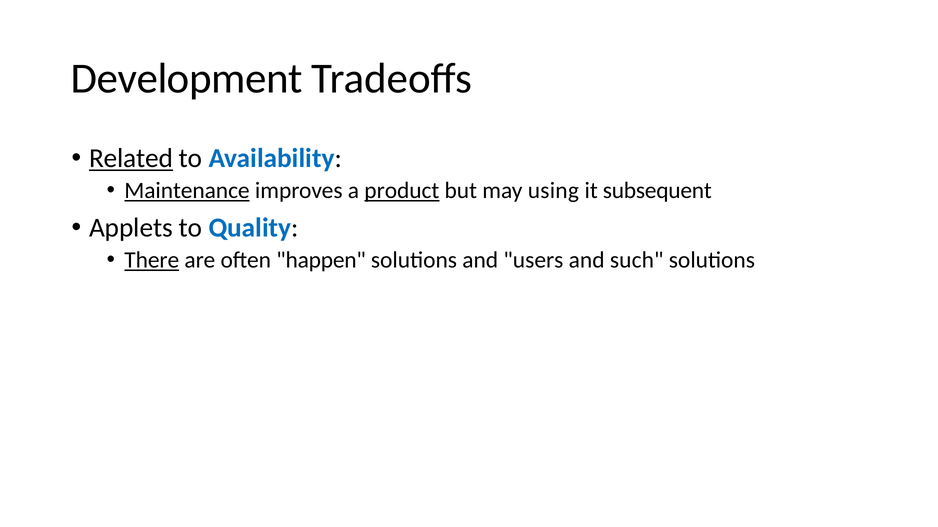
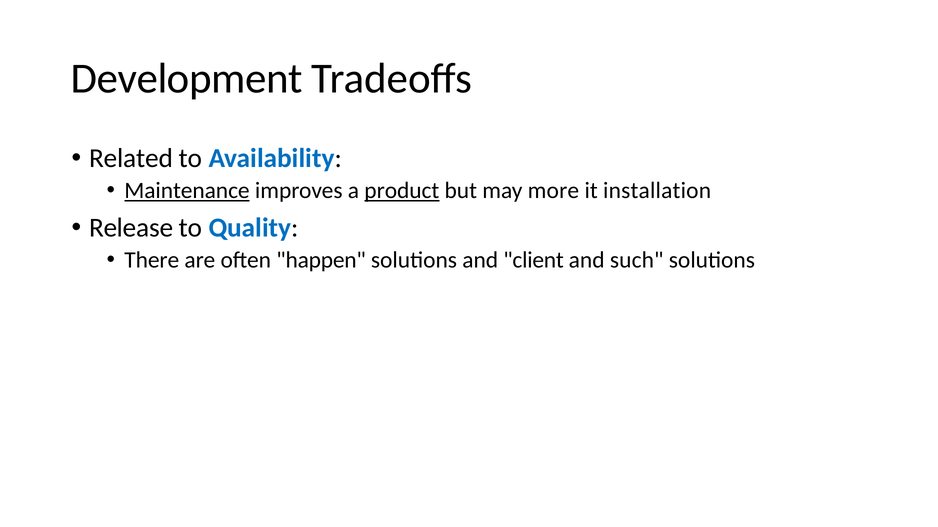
Related underline: present -> none (131, 159)
using: using -> more (553, 191)
subsequent: subsequent -> installation (657, 191)
Applets: Applets -> Release (131, 228)
There underline: present -> none (152, 260)
users: users -> client (534, 260)
